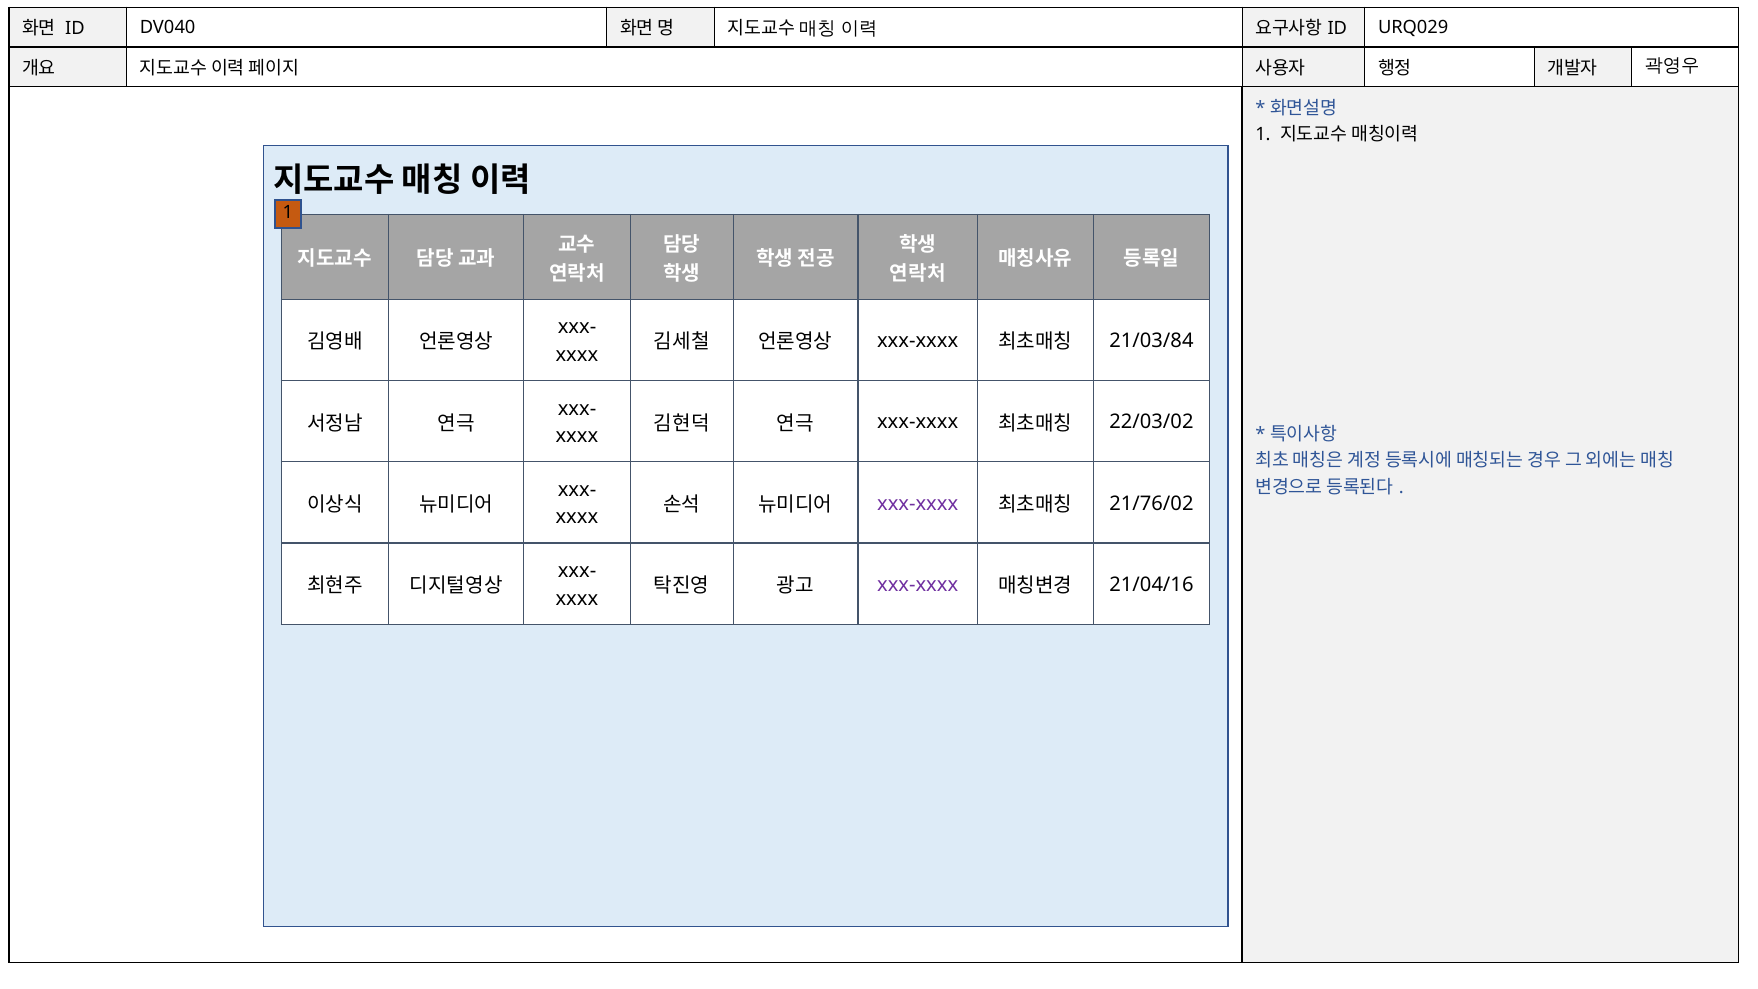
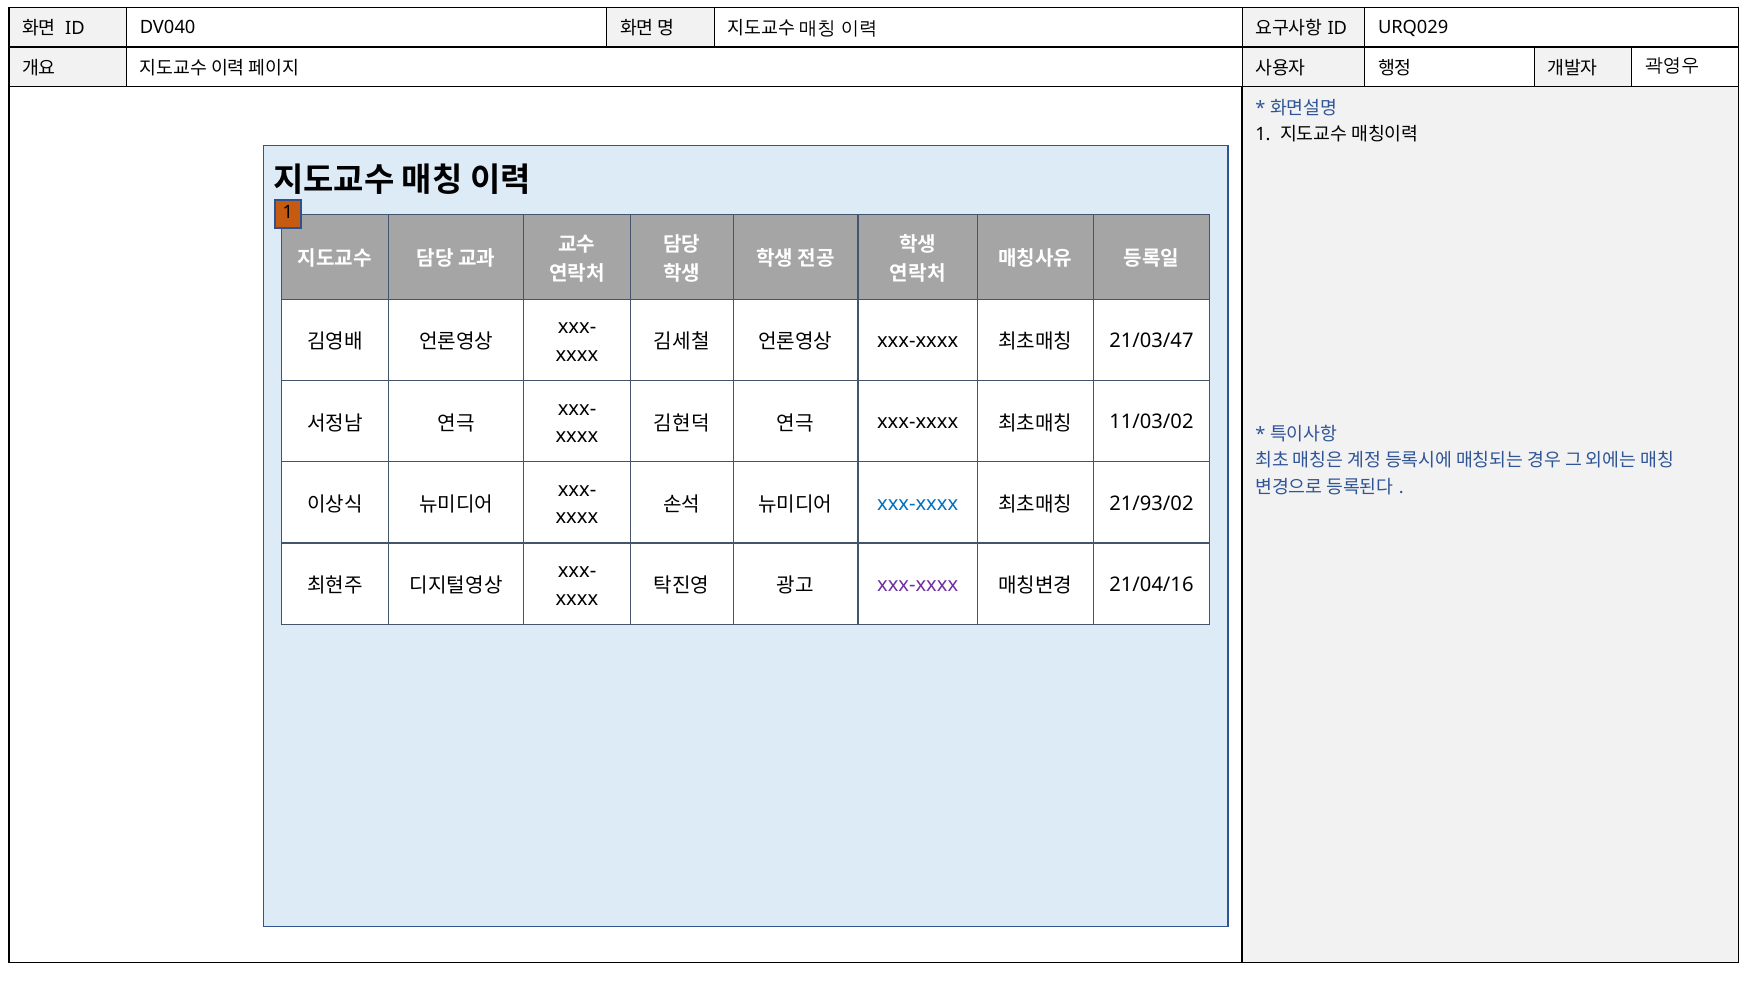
21/03/84: 21/03/84 -> 21/03/47 (1151, 341)
22/03/02: 22/03/02 -> 11/03/02 (1151, 422)
xxx-xxxx colour: purple -> blue (918, 503)
21/76/02: 21/76/02 -> 21/93/02 (1151, 503)
